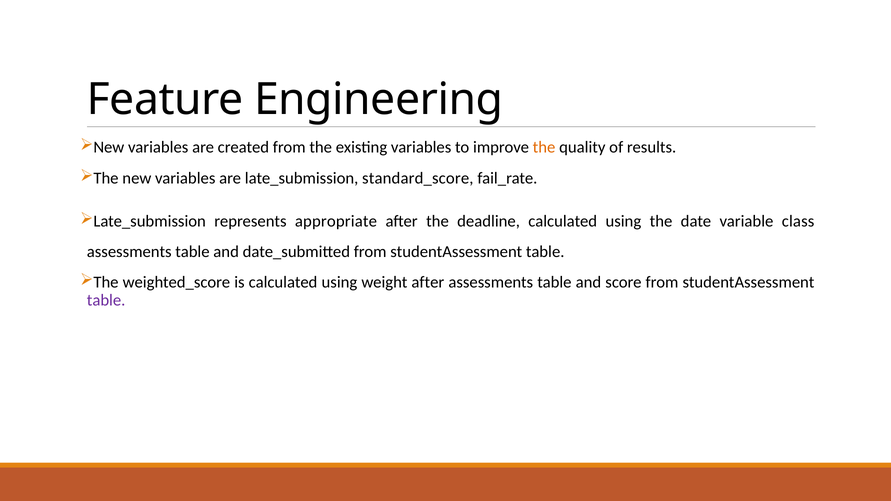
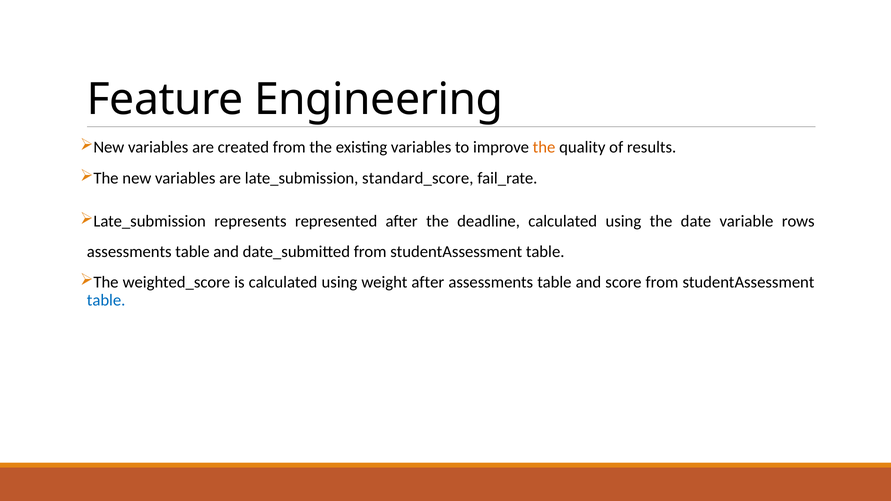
appropriate: appropriate -> represented (336, 222)
class: class -> rows (798, 222)
table colour: purple -> blue (106, 300)
